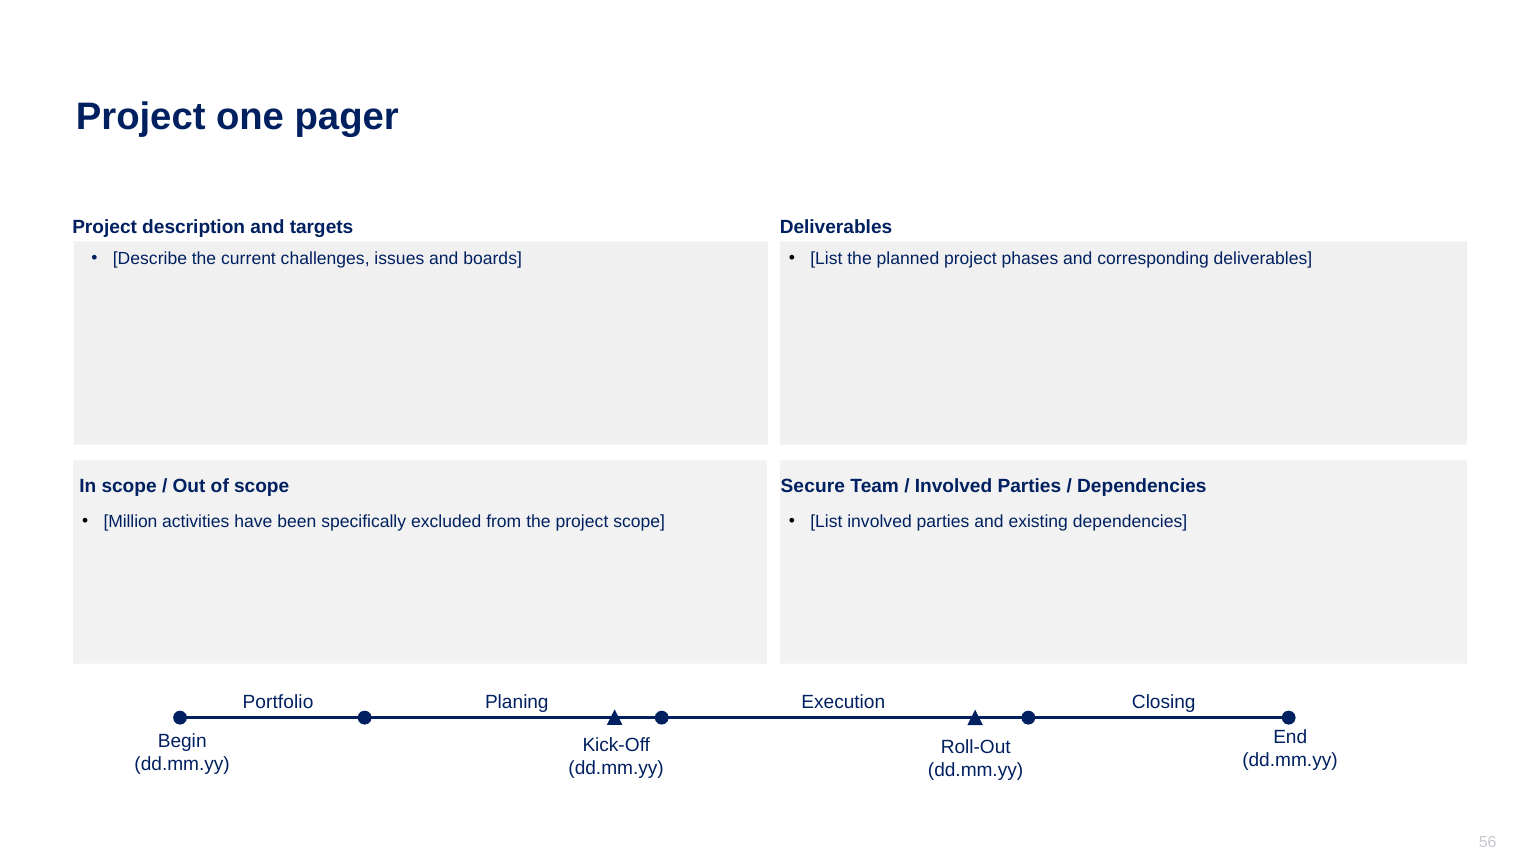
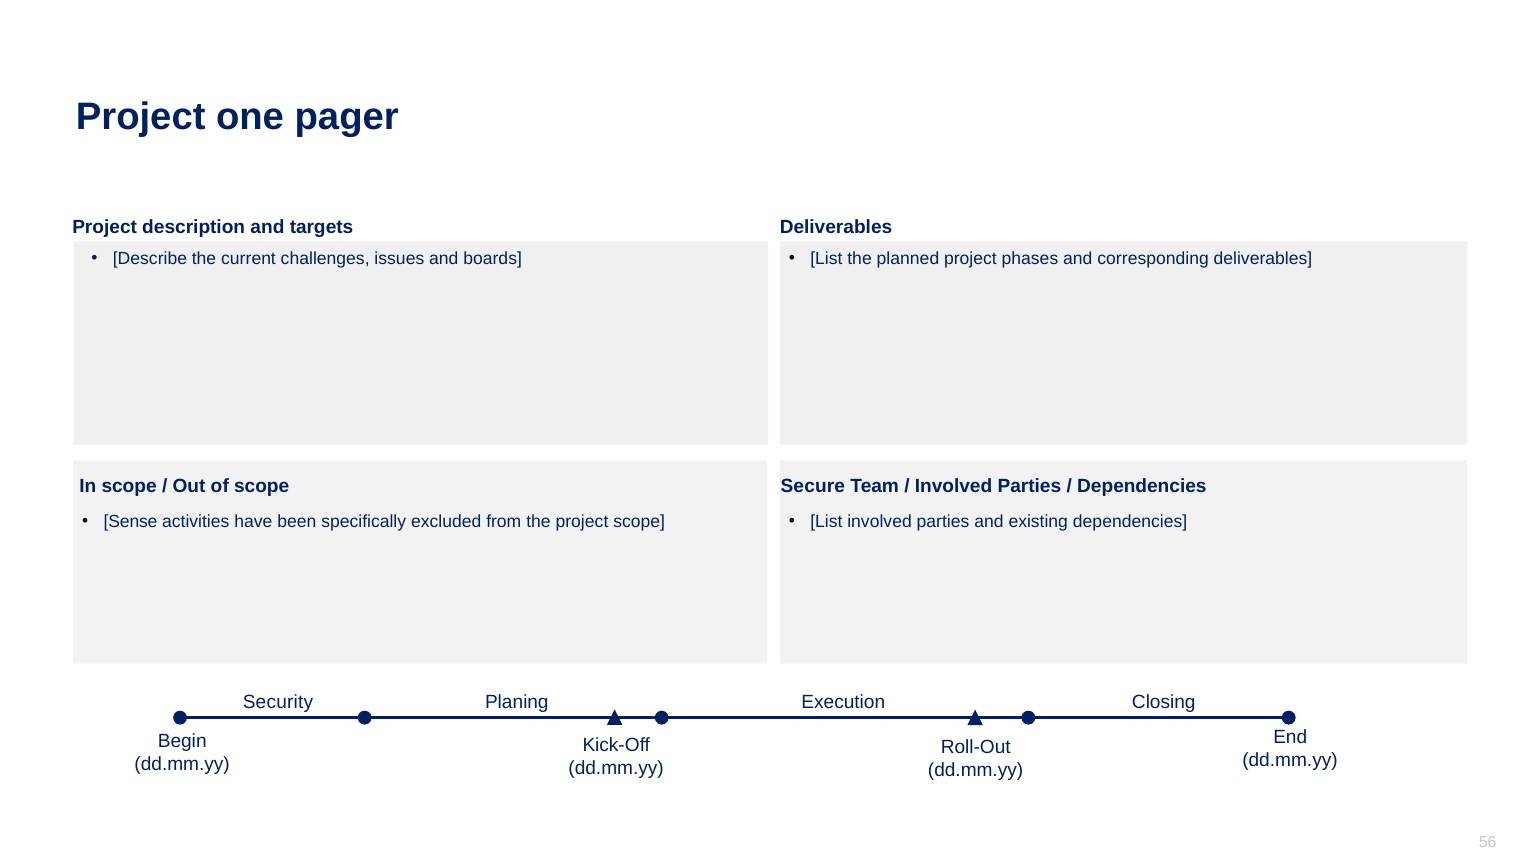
Million: Million -> Sense (131, 522)
Portfolio: Portfolio -> Security (278, 702)
